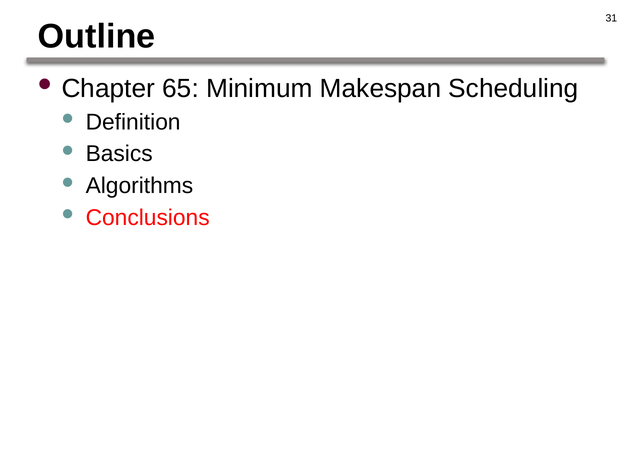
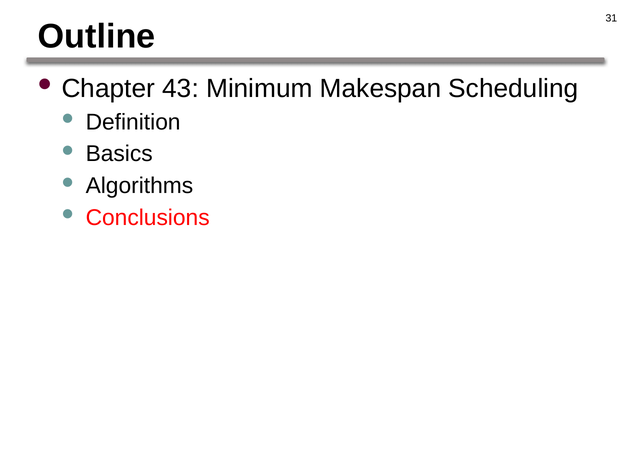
65: 65 -> 43 (181, 88)
